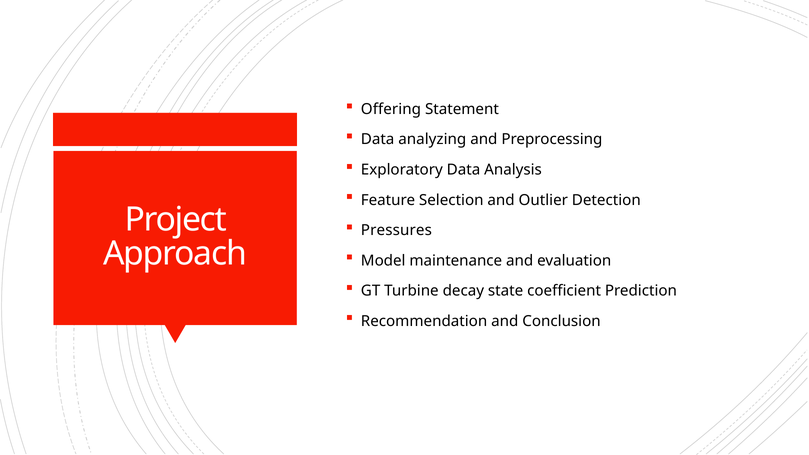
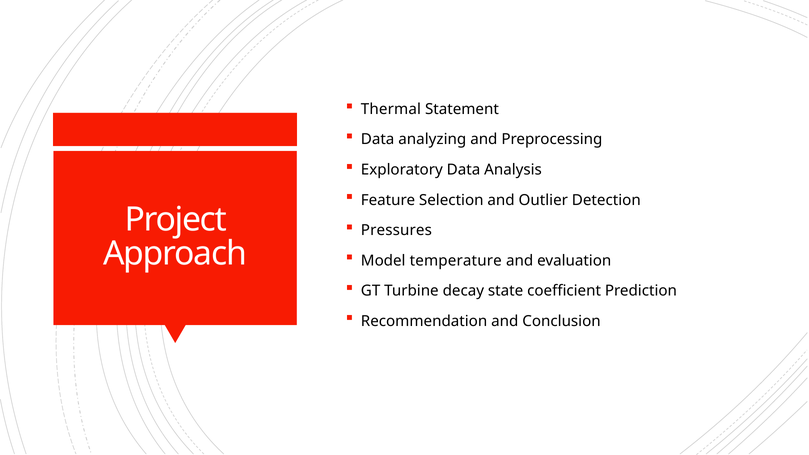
Offering: Offering -> Thermal (391, 109)
maintenance: maintenance -> temperature (456, 261)
